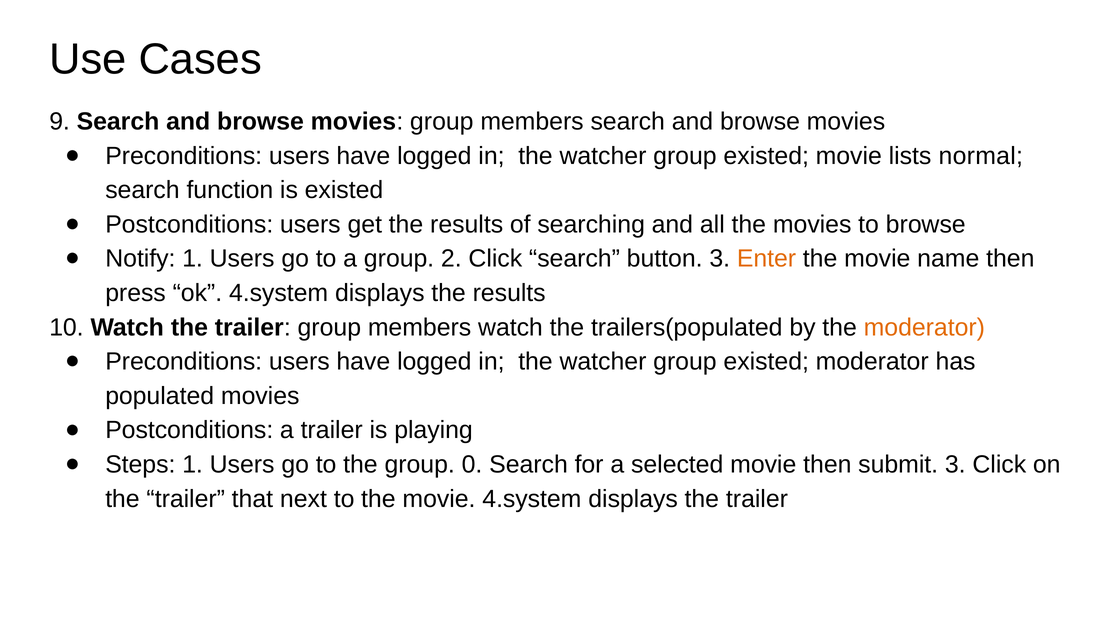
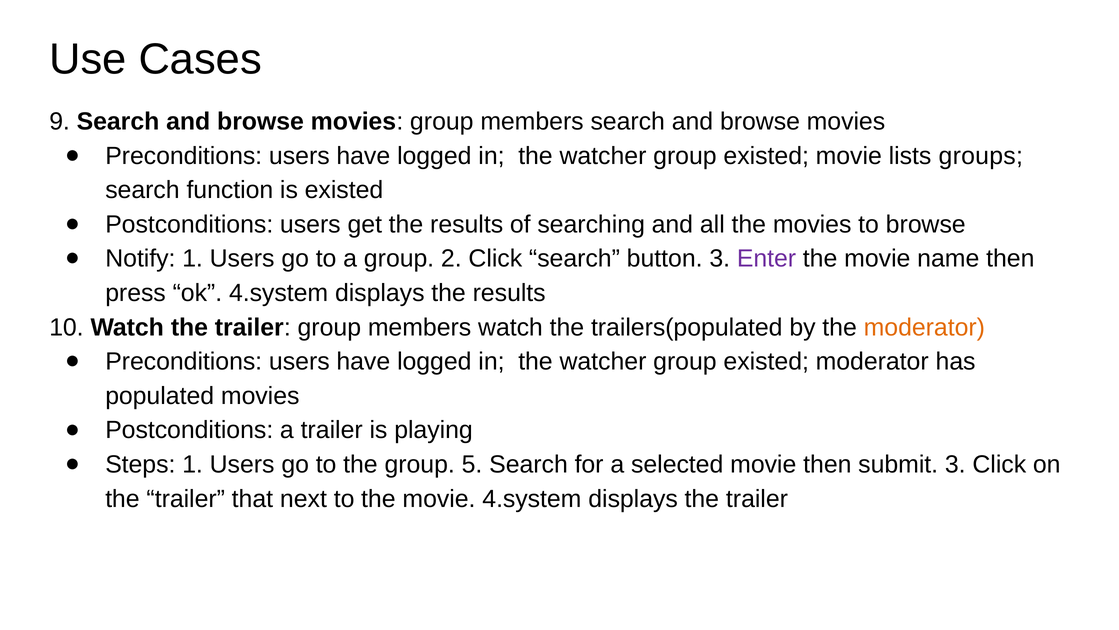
normal: normal -> groups (981, 156)
Enter colour: orange -> purple (767, 259)
0: 0 -> 5 (472, 464)
